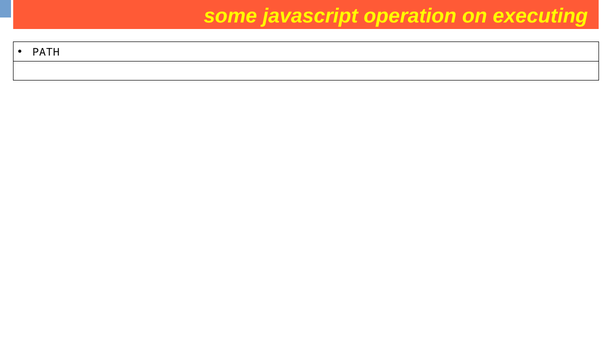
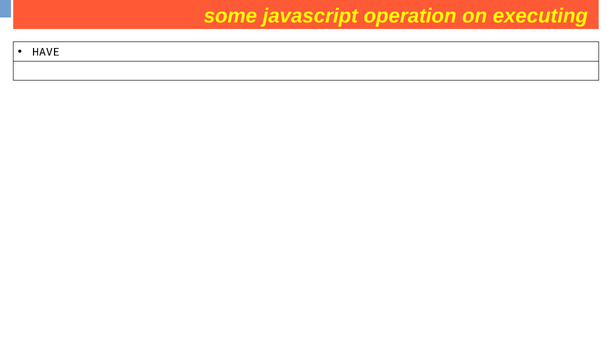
PATH: PATH -> HAVE (46, 52)
